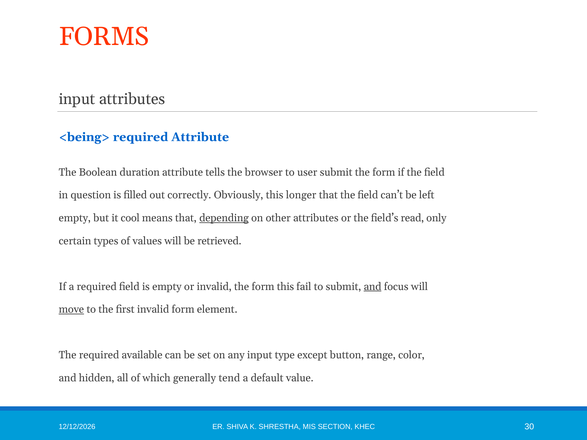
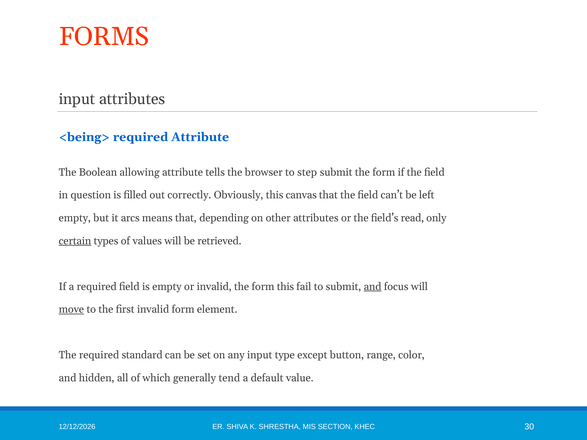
duration: duration -> allowing (140, 172)
user: user -> step (307, 172)
longer: longer -> canvas (301, 195)
cool: cool -> arcs (130, 218)
depending underline: present -> none (224, 218)
certain underline: none -> present (75, 241)
available: available -> standard (142, 355)
